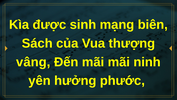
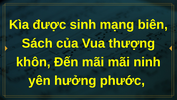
vâng: vâng -> khôn (33, 62)
